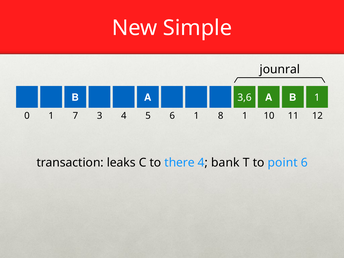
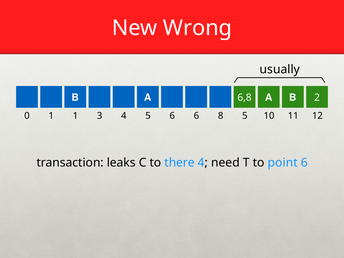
Simple: Simple -> Wrong (197, 28)
jounral: jounral -> usually (280, 69)
3,6: 3,6 -> 6,8 (245, 98)
B 1: 1 -> 2 (317, 98)
1 7: 7 -> 1 (75, 116)
4 1: 1 -> 6 (196, 116)
8 1: 1 -> 5 (245, 116)
bank: bank -> need (225, 163)
